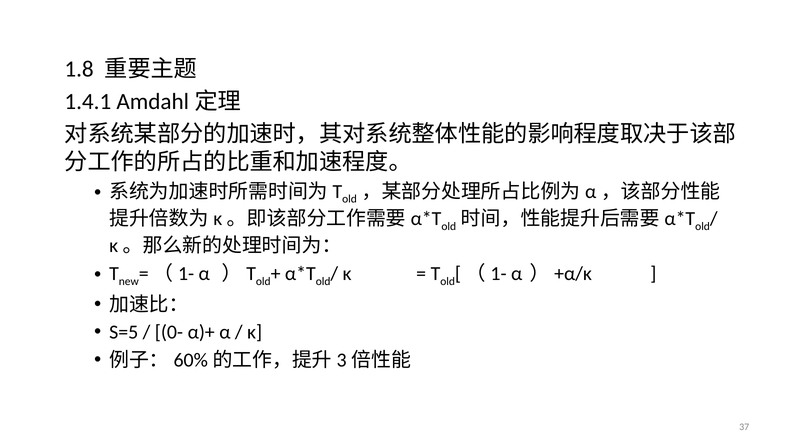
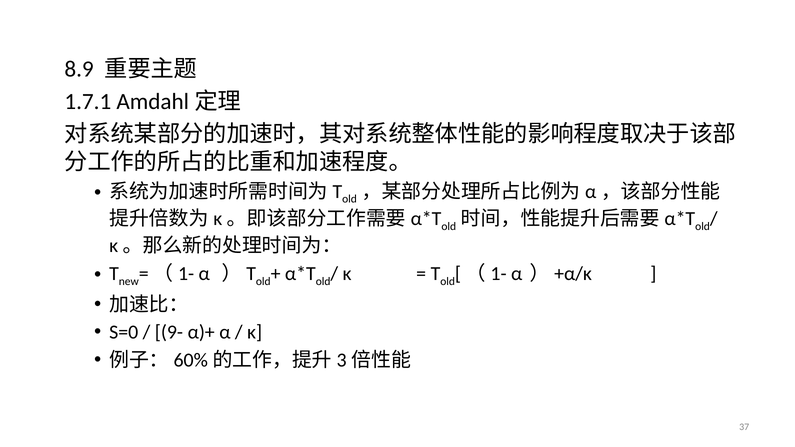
1.8: 1.8 -> 8.9 (79, 69)
1.4.1: 1.4.1 -> 1.7.1 (88, 102)
S=5: S=5 -> S=0 (124, 333)
0-: 0- -> 9- (169, 333)
